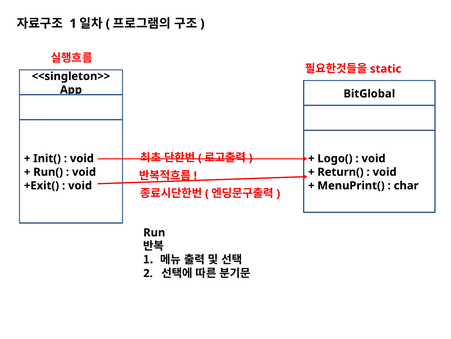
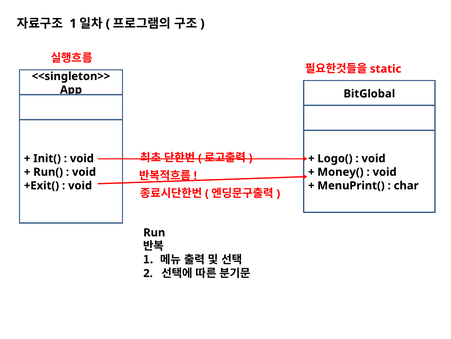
Return(: Return( -> Money( (340, 172)
